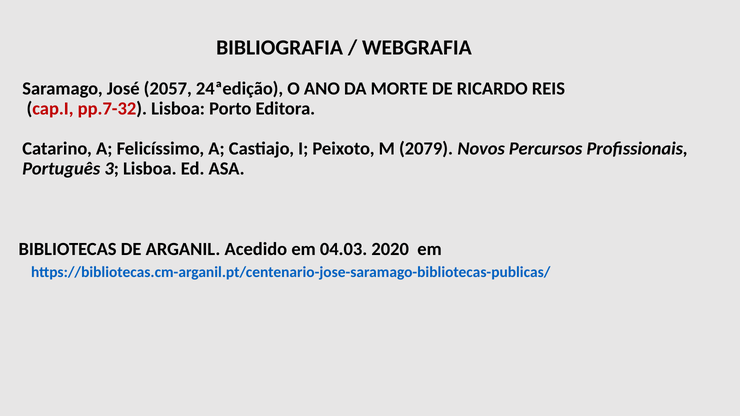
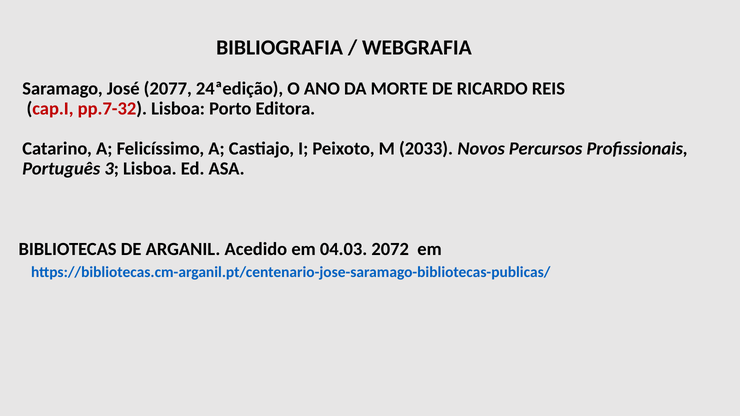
2057: 2057 -> 2077 (168, 89)
2079: 2079 -> 2033 (426, 149)
2020: 2020 -> 2072 (390, 249)
